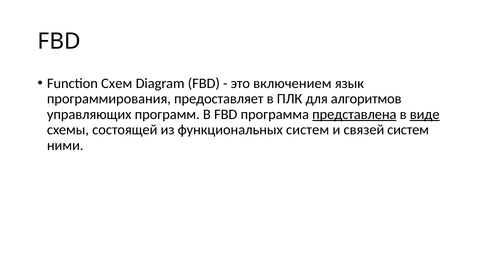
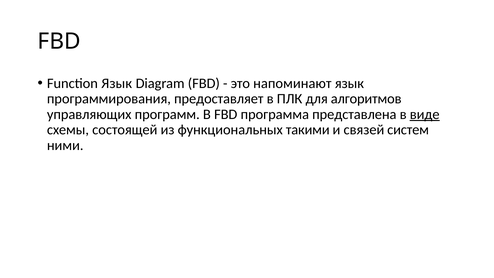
Function Схем: Схем -> Язык (117, 83)
включением: включением -> напоминают (292, 83)
представлена underline: present -> none (354, 114)
функциональных систем: систем -> такими (308, 130)
